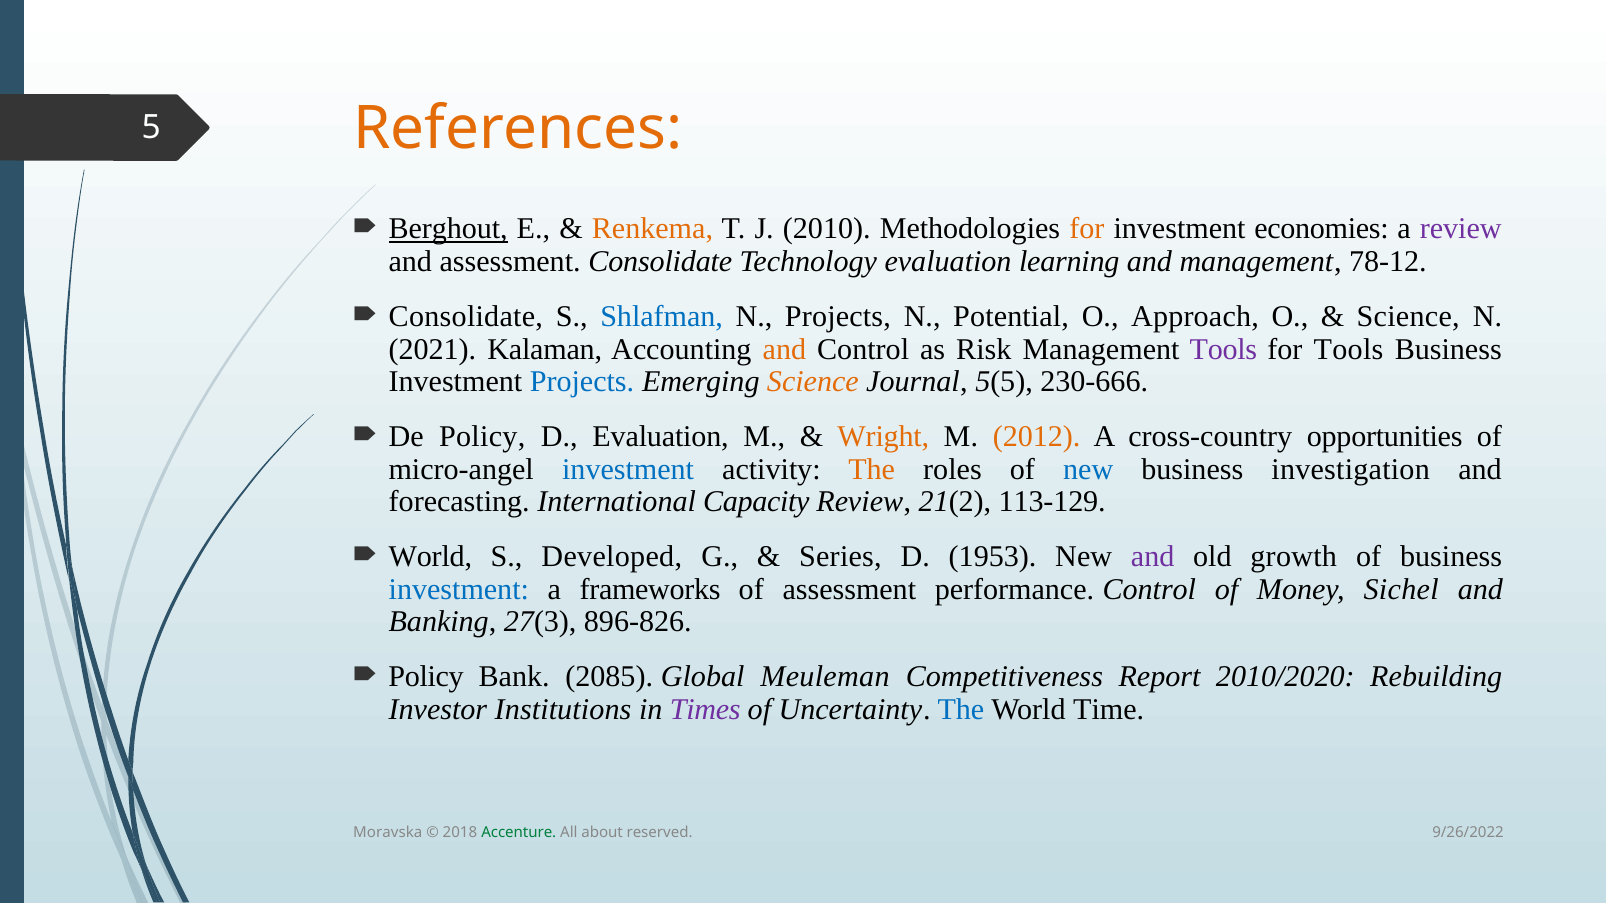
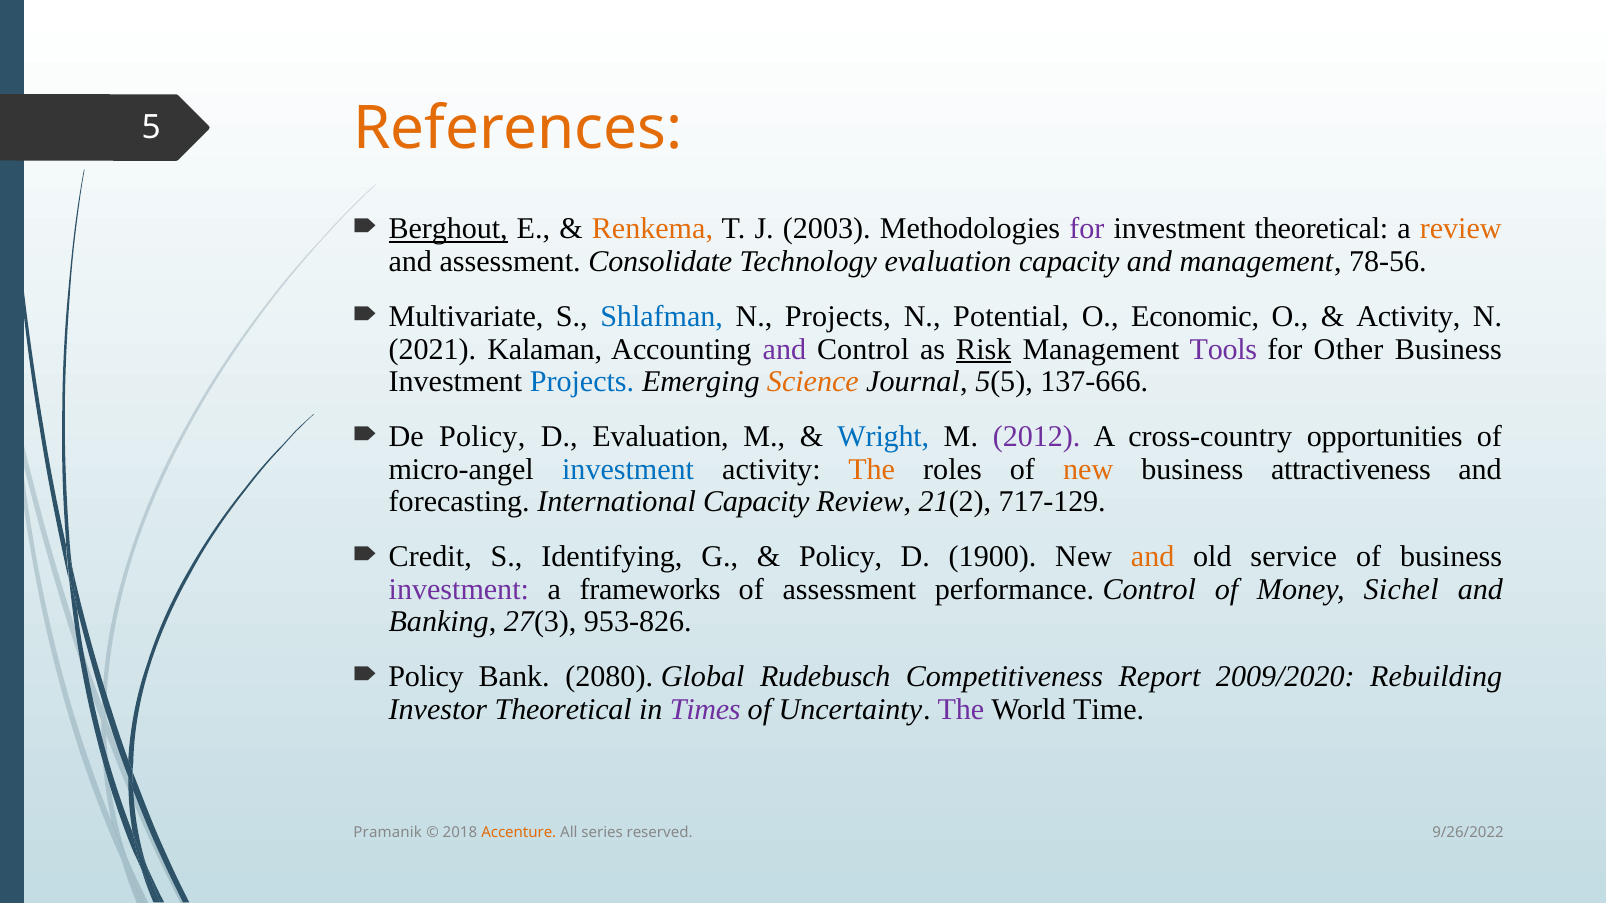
2010: 2010 -> 2003 (827, 229)
for colour: orange -> purple (1087, 229)
investment economies: economies -> theoretical (1321, 229)
review colour: purple -> orange (1461, 229)
evaluation learning: learning -> capacity (1069, 262)
78-12: 78-12 -> 78-56 (1388, 262)
Consolidate: Consolidate -> Multivariate (466, 317)
Approach: Approach -> Economic (1195, 317)
Science: Science -> Activity (1408, 317)
and colour: orange -> purple (784, 349)
Risk underline: none -> present (984, 349)
for Tools: Tools -> Other (1349, 349)
230-666: 230-666 -> 137-666 (1094, 382)
Wright colour: orange -> blue (883, 437)
2012 colour: orange -> purple (1037, 437)
new colour: blue -> orange (1088, 469)
investigation: investigation -> attractiveness (1351, 469)
113-129: 113-129 -> 717-129 (1052, 502)
World: World -> Credit (430, 557)
Developed: Developed -> Identifying (612, 557)
Series: Series -> Policy (841, 557)
1953: 1953 -> 1900 (993, 557)
and colour: purple -> orange (1153, 557)
growth: growth -> service (1294, 557)
investment colour: blue -> purple (459, 590)
896-826: 896-826 -> 953-826 (638, 622)
2085: 2085 -> 2080 (609, 677)
Meuleman: Meuleman -> Rudebusch (825, 677)
2010/2020: 2010/2020 -> 2009/2020 (1285, 677)
Investor Institutions: Institutions -> Theoretical (563, 710)
The colour: blue -> purple (961, 710)
Moravska: Moravska -> Pramanik (388, 833)
Accenture colour: green -> orange (519, 833)
about: about -> series (602, 833)
